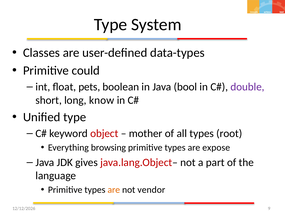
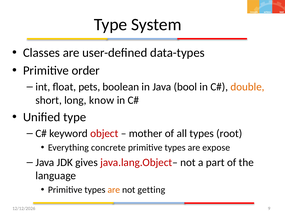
could: could -> order (86, 70)
double colour: purple -> orange (247, 87)
browsing: browsing -> concrete (108, 147)
vendor: vendor -> getting (151, 190)
